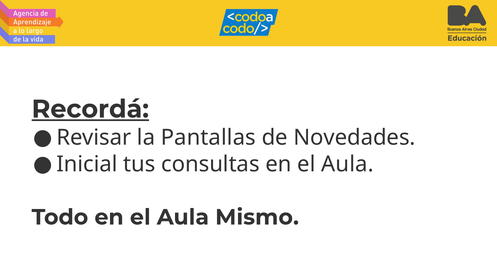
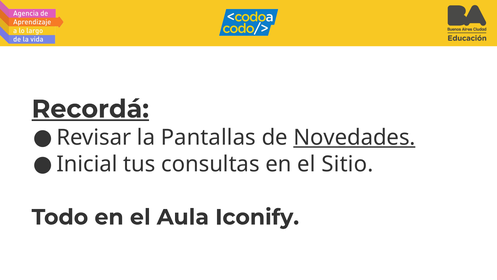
Novedades underline: none -> present (354, 137)
consultas en el Aula: Aula -> Sitio (347, 164)
Mismo: Mismo -> Iconify (257, 217)
